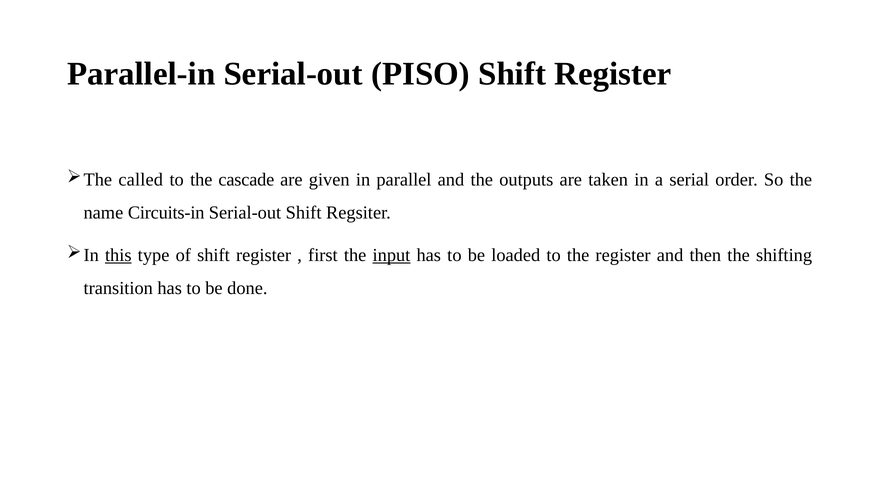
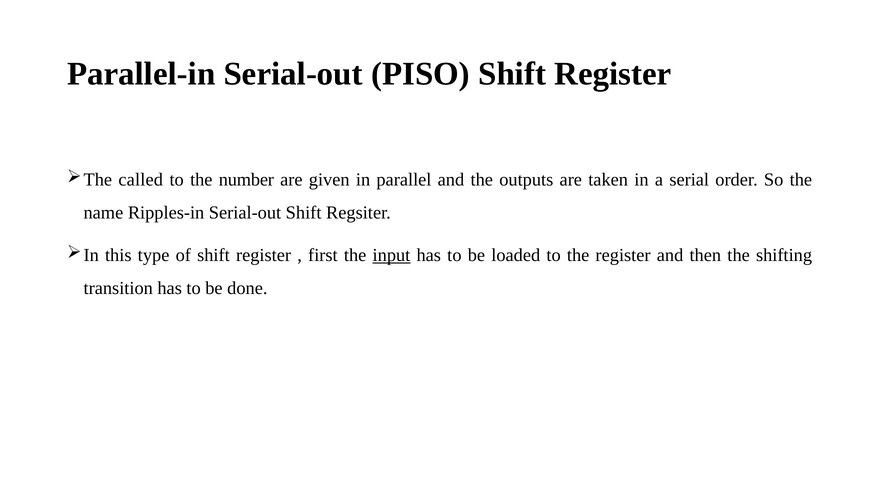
cascade: cascade -> number (246, 180)
Circuits-in: Circuits-in -> Ripples-in (166, 213)
this underline: present -> none (118, 255)
